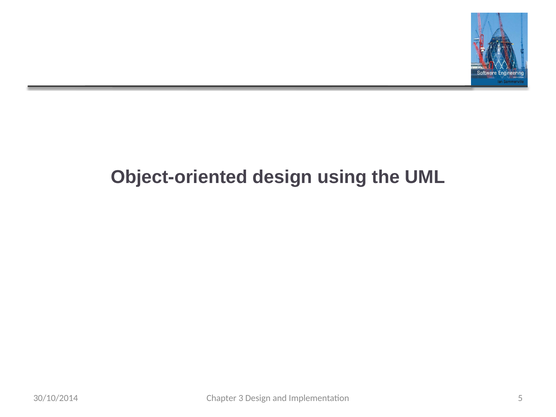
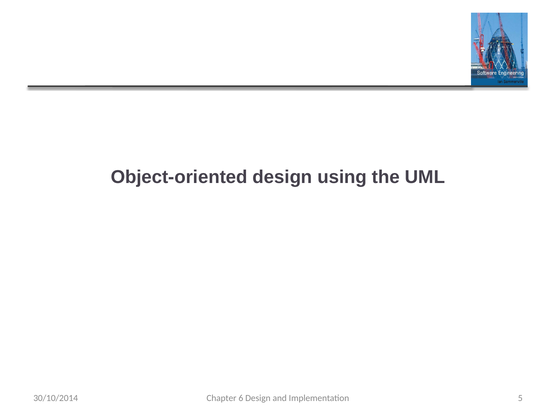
3: 3 -> 6 (241, 398)
